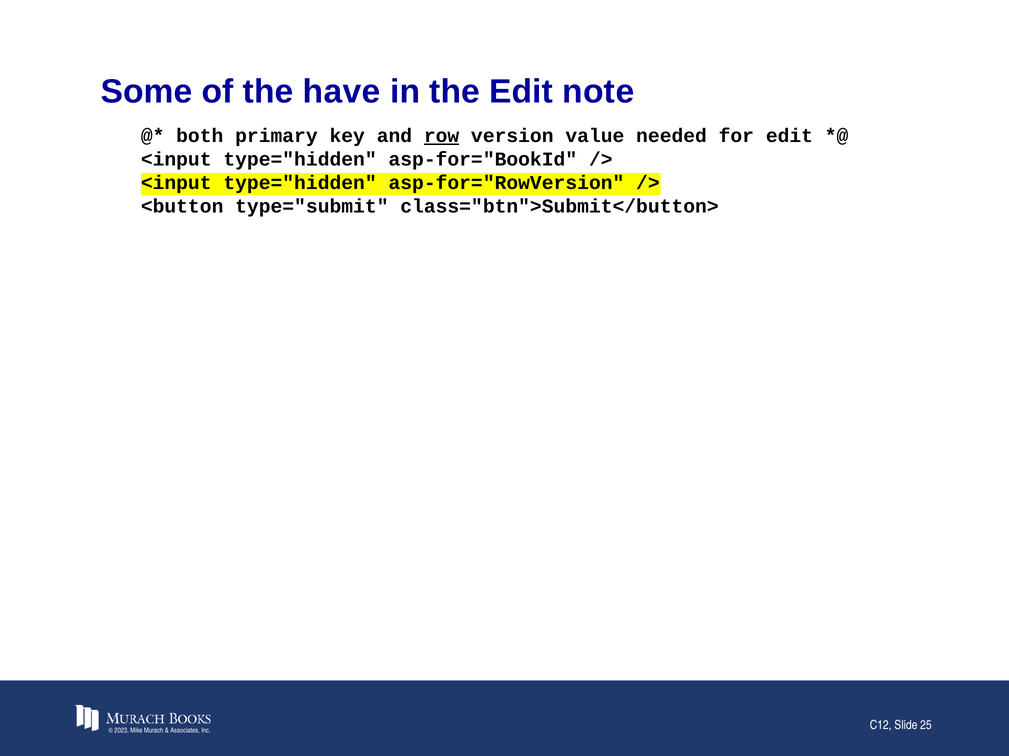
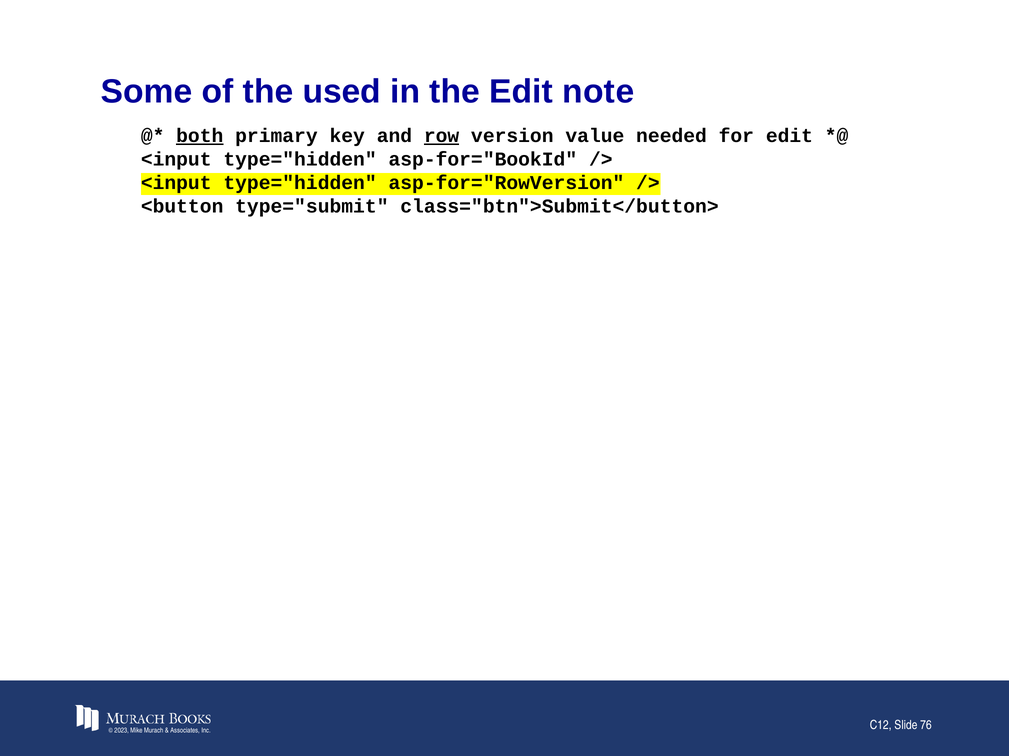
have: have -> used (342, 92)
both underline: none -> present (200, 136)
25: 25 -> 76 (926, 726)
